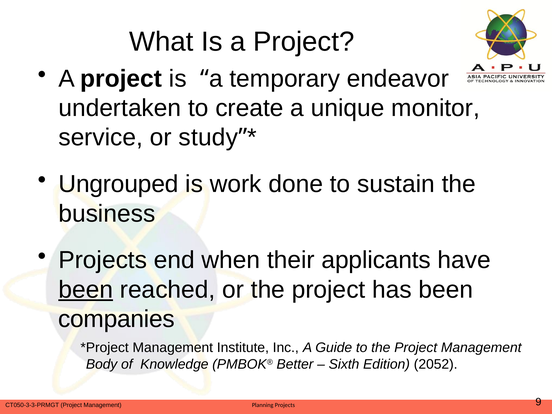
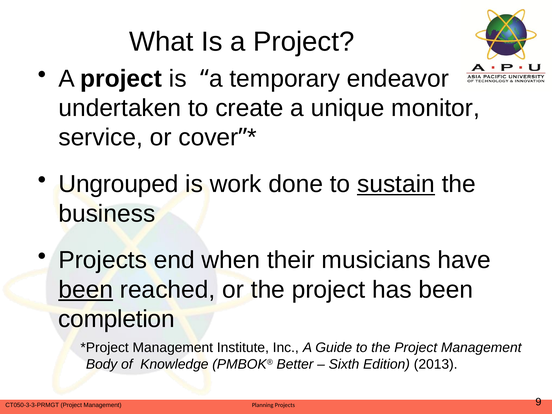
study: study -> cover (208, 138)
sustain underline: none -> present (396, 184)
applicants: applicants -> musicians (376, 260)
companies: companies -> completion (116, 319)
2052: 2052 -> 2013 (436, 364)
